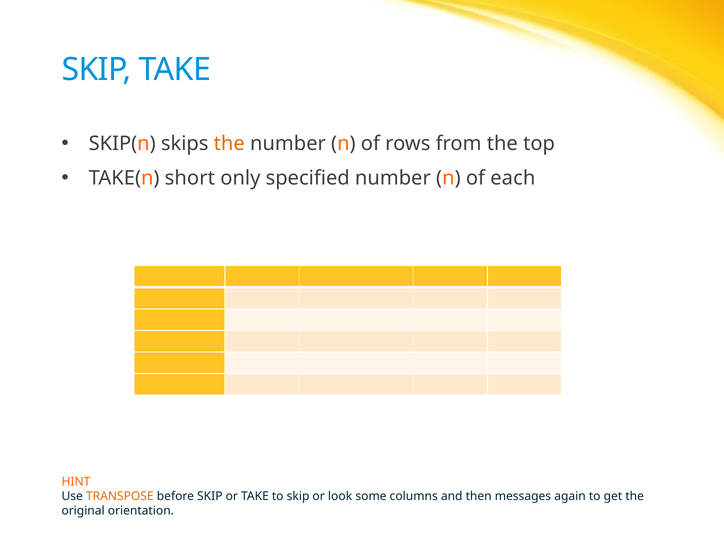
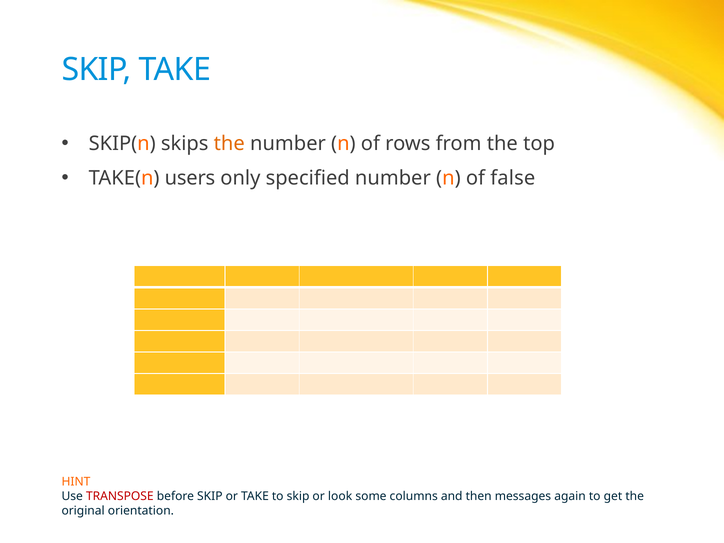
short: short -> users (190, 178)
each: each -> false (513, 178)
TRANSPOSE colour: orange -> red (120, 496)
